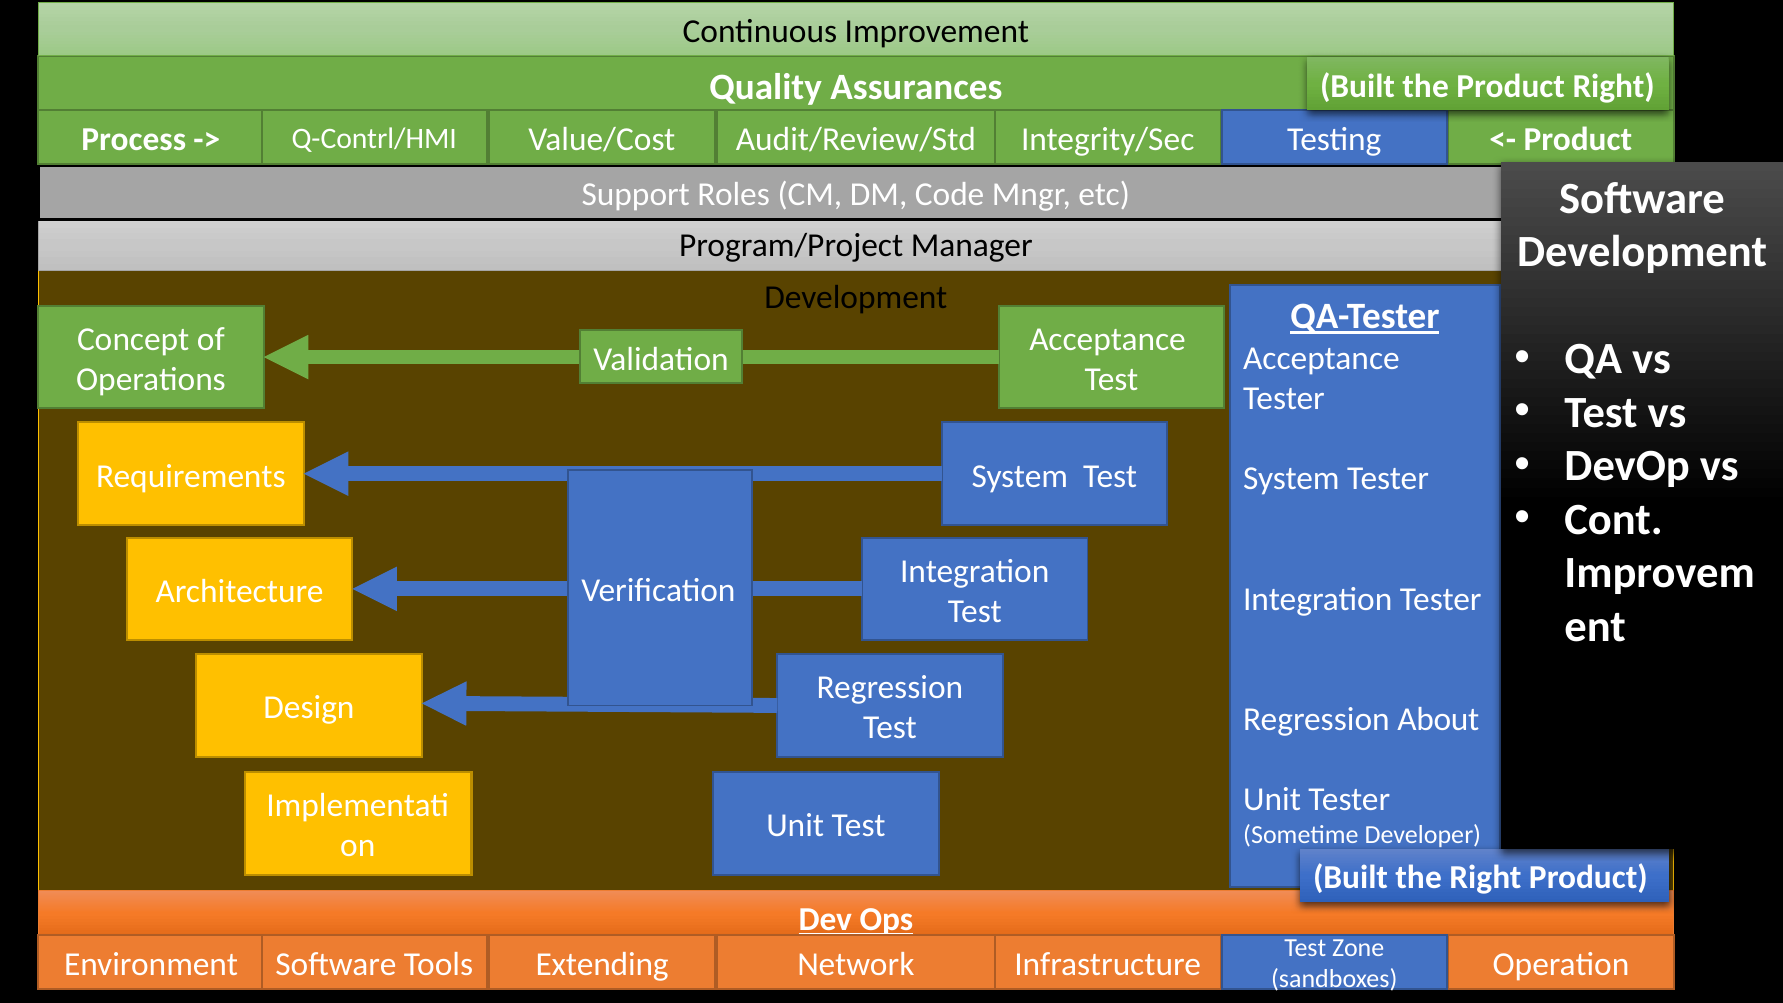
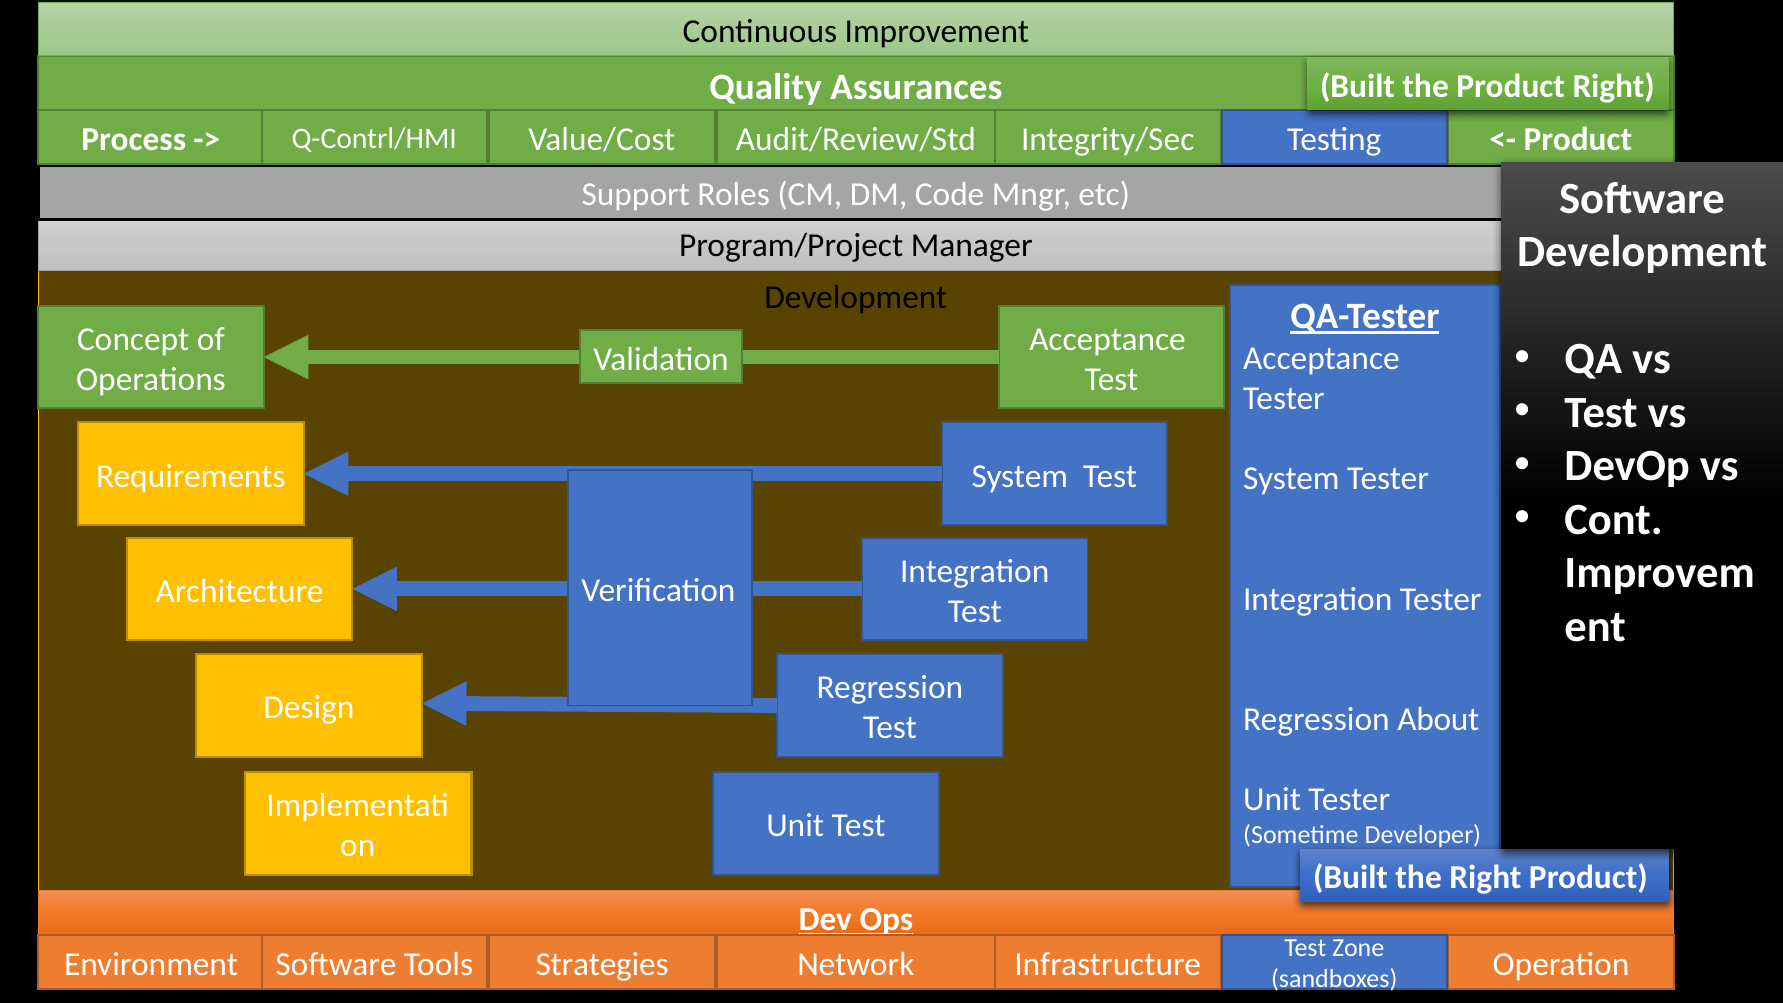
Extending: Extending -> Strategies (602, 964)
